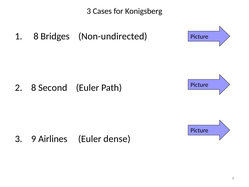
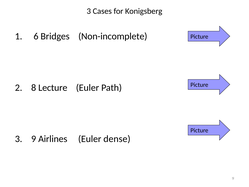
8: 8 -> 6 (36, 36)
Non-undirected: Non-undirected -> Non-incomplete (113, 36)
Second: Second -> Lecture (53, 88)
